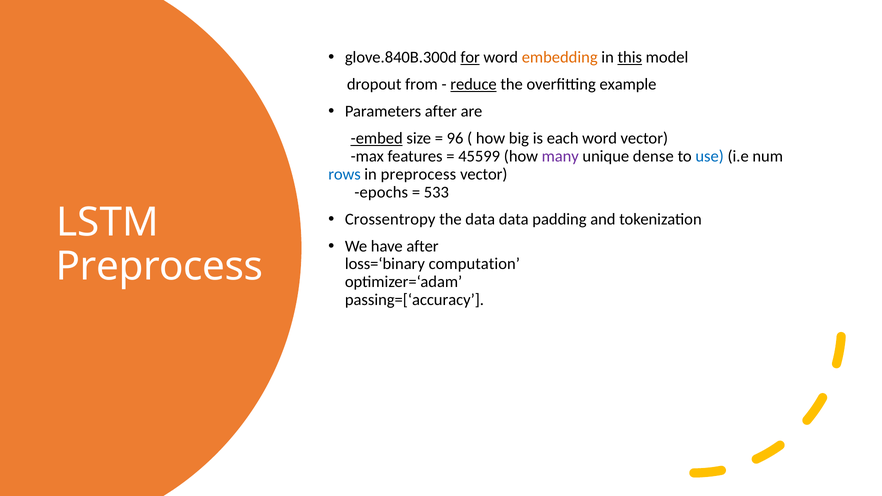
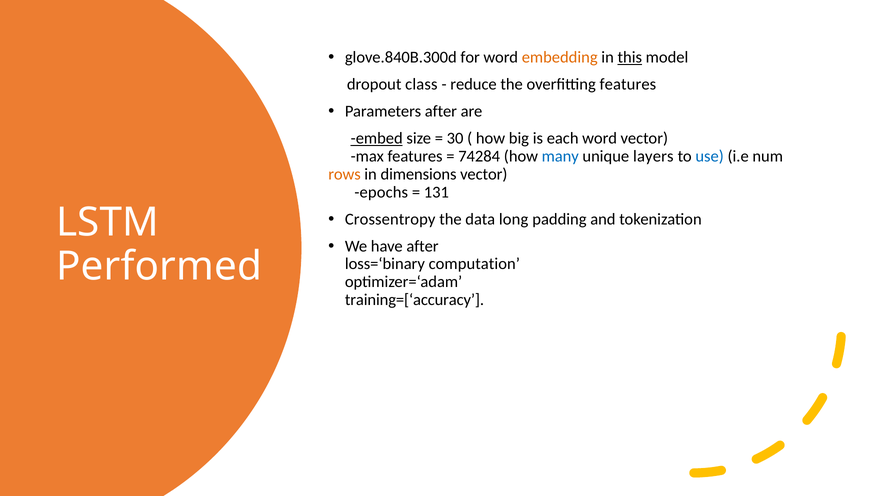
for underline: present -> none (470, 57)
from: from -> class (421, 84)
reduce underline: present -> none (473, 84)
overfitting example: example -> features (628, 84)
96: 96 -> 30 (455, 139)
45599: 45599 -> 74284 (479, 156)
many colour: purple -> blue (560, 156)
dense: dense -> layers (653, 156)
rows colour: blue -> orange (345, 174)
in preprocess: preprocess -> dimensions (419, 174)
533: 533 -> 131 (436, 192)
data data: data -> long (514, 219)
Preprocess: Preprocess -> Performed (159, 266)
passing=[‘accuracy: passing=[‘accuracy -> training=[‘accuracy (414, 300)
